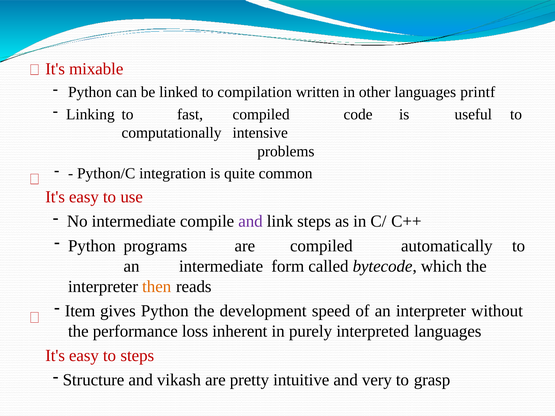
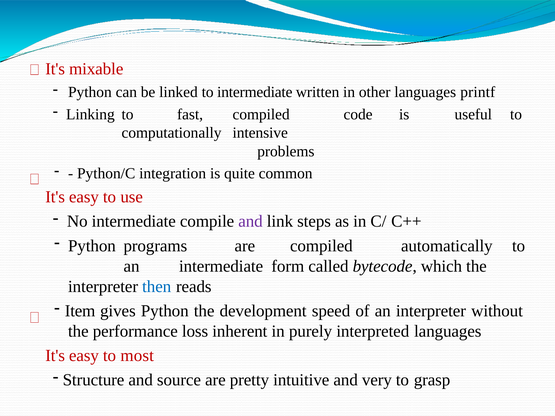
to compilation: compilation -> intermediate (255, 92)
then colour: orange -> blue (157, 287)
to steps: steps -> most (137, 356)
vikash: vikash -> source (179, 380)
